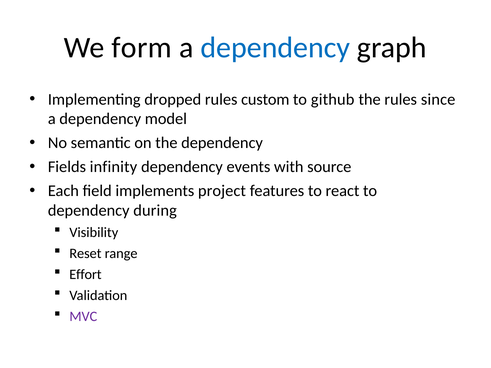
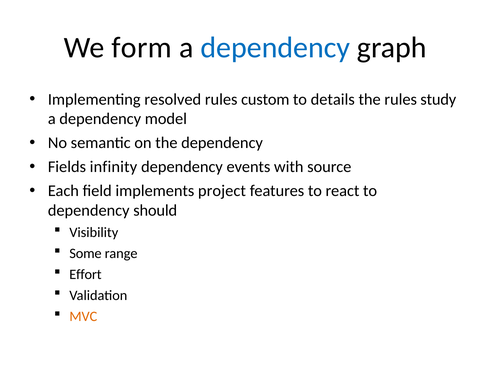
dropped: dropped -> resolved (173, 99)
github: github -> details (333, 99)
since: since -> study (438, 99)
during: during -> should (155, 211)
Reset: Reset -> Some (85, 254)
MVC colour: purple -> orange (83, 317)
